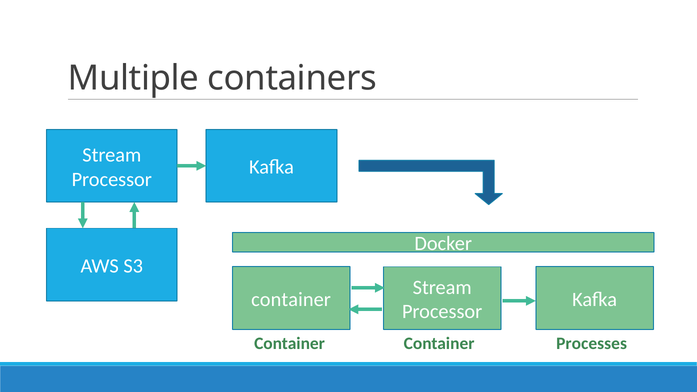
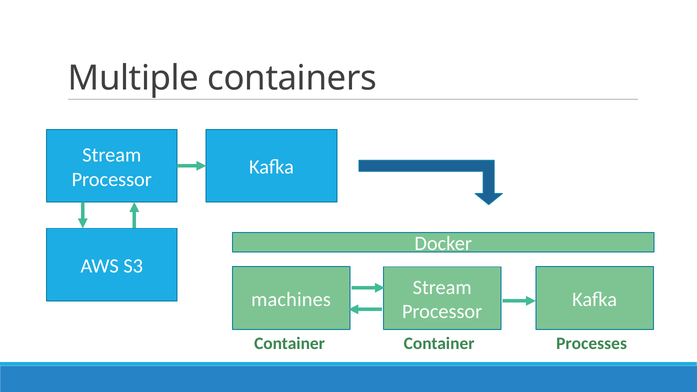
container: container -> machines (291, 299)
